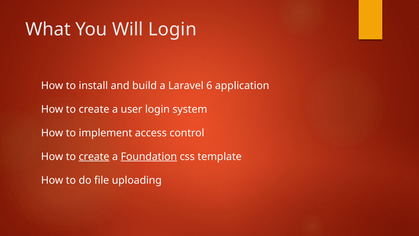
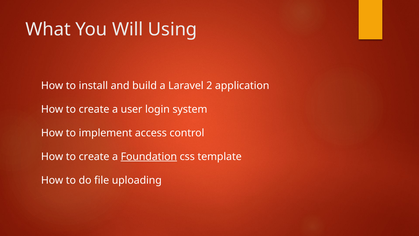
Will Login: Login -> Using (173, 29)
6: 6 -> 2 (209, 86)
create underline: present -> none (94, 156)
